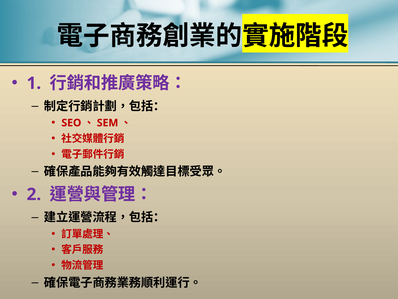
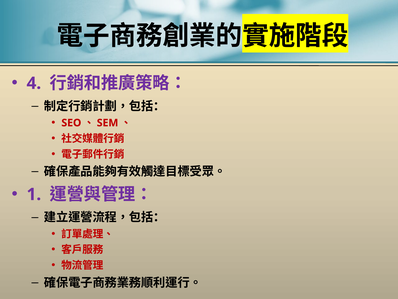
1: 1 -> 4 (34, 83)
2: 2 -> 1 (34, 194)
